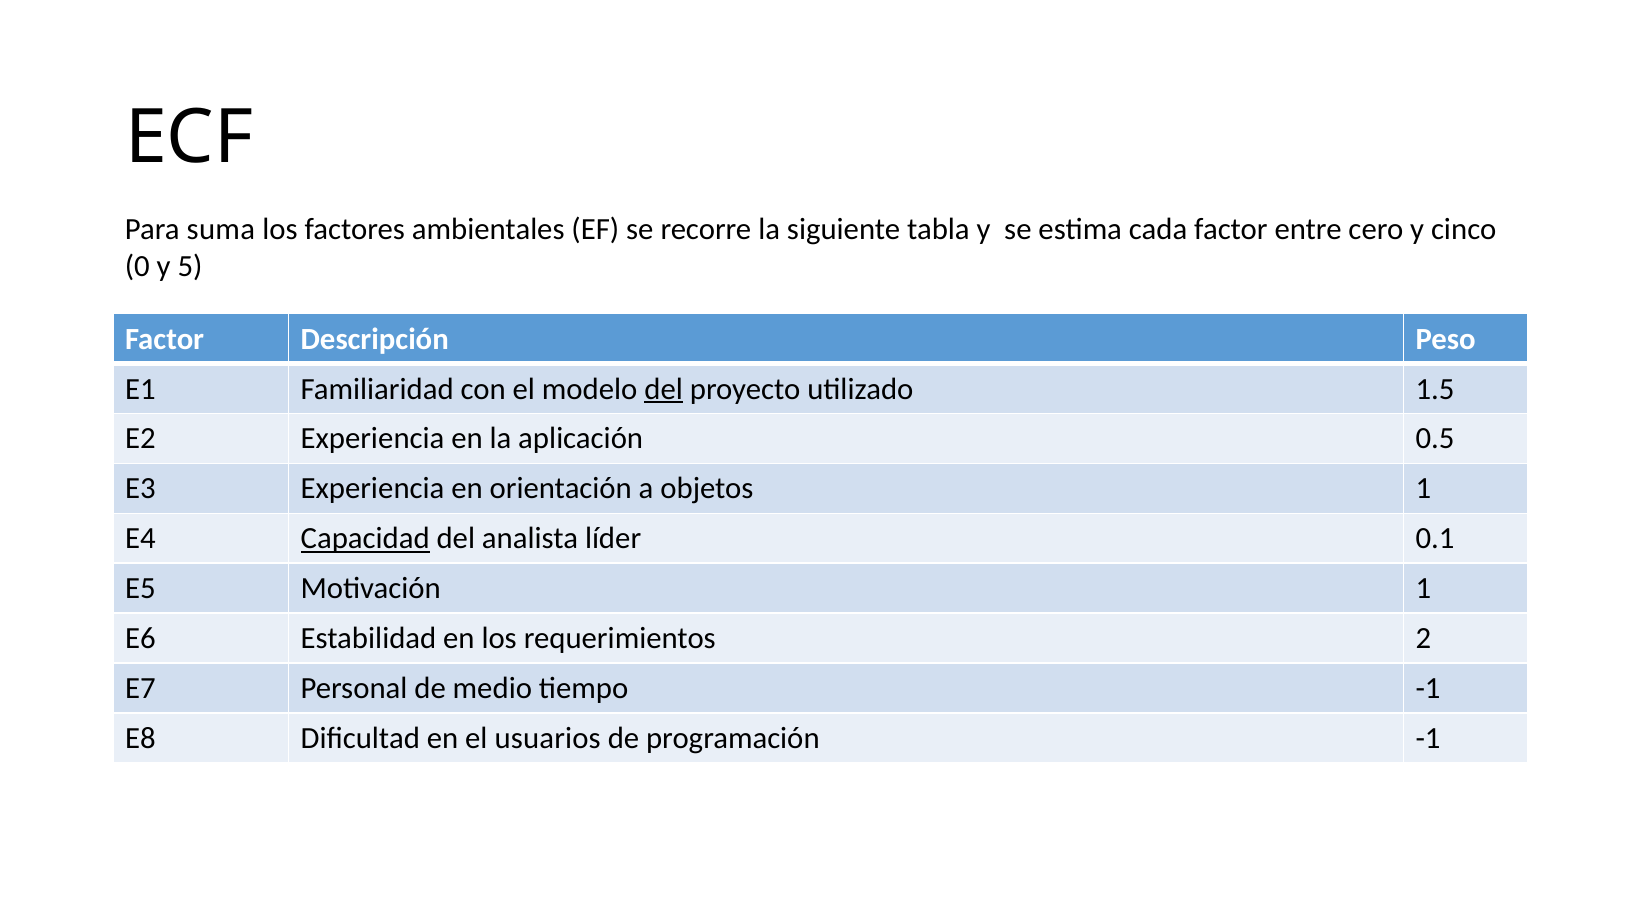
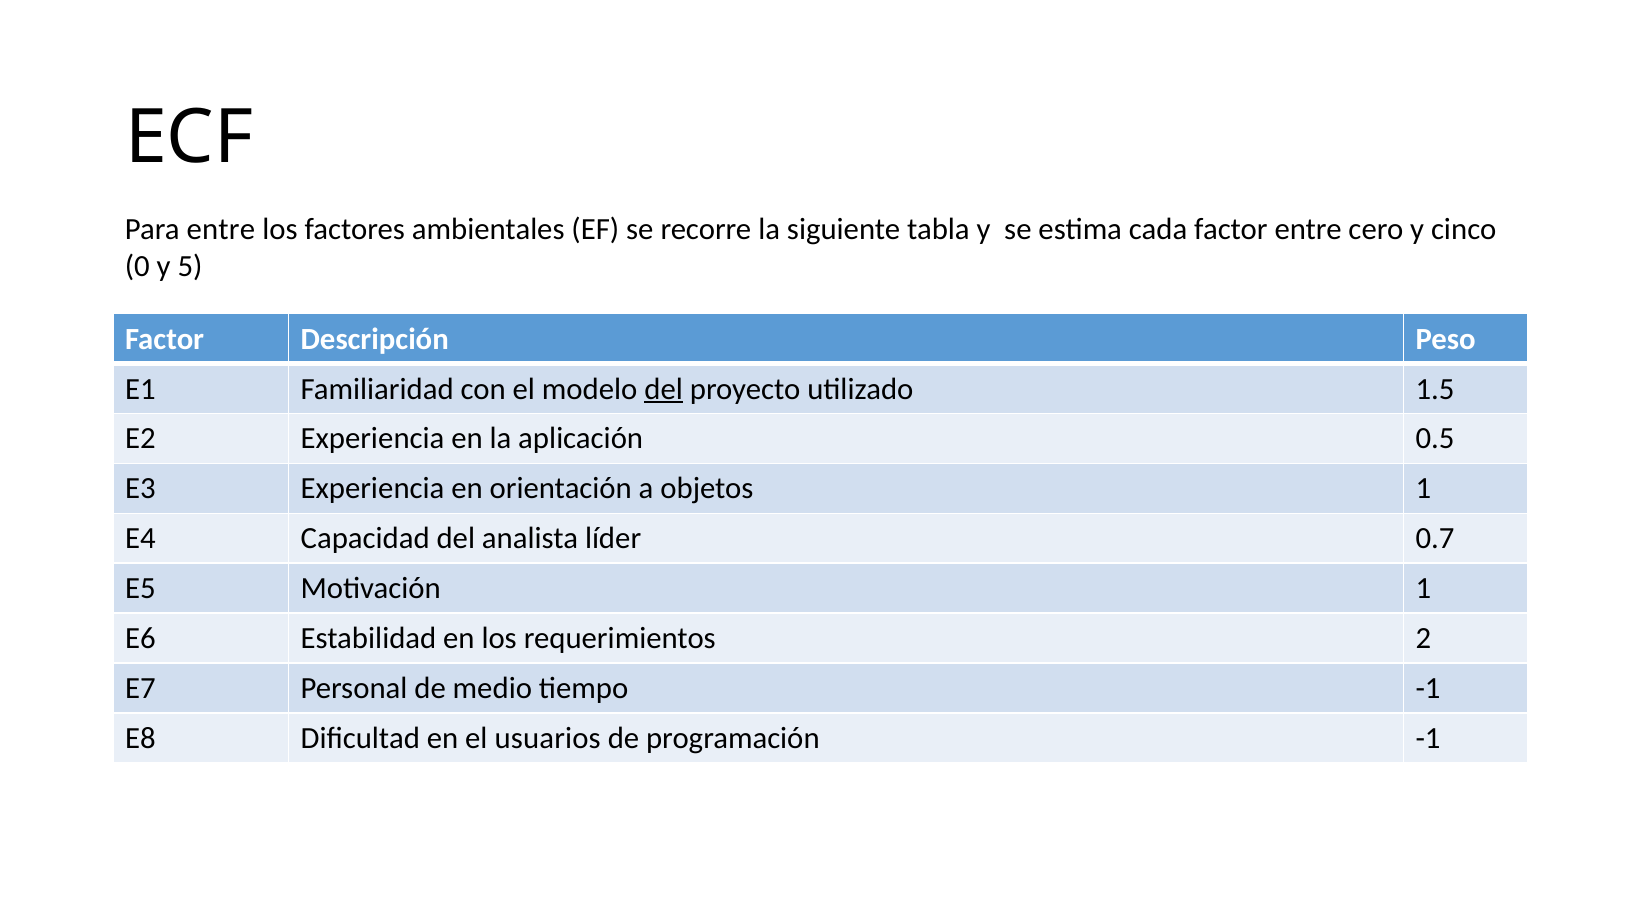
Para suma: suma -> entre (221, 229)
Capacidad underline: present -> none (365, 539)
0.1: 0.1 -> 0.7 (1435, 539)
